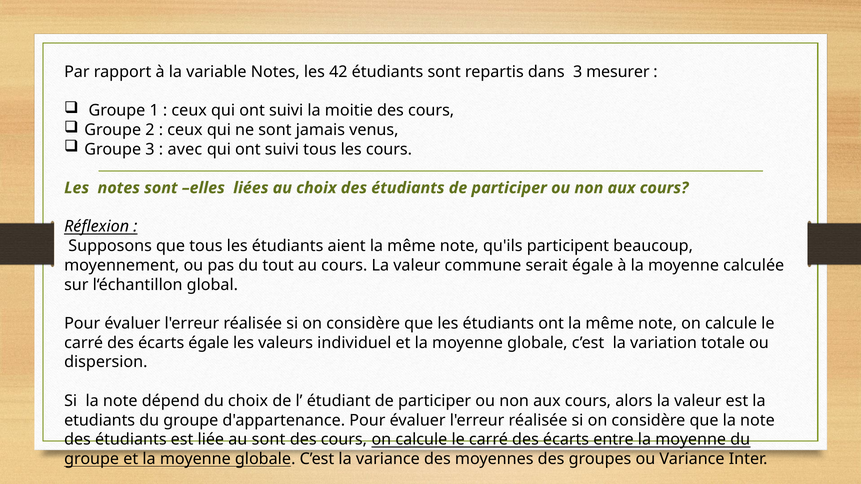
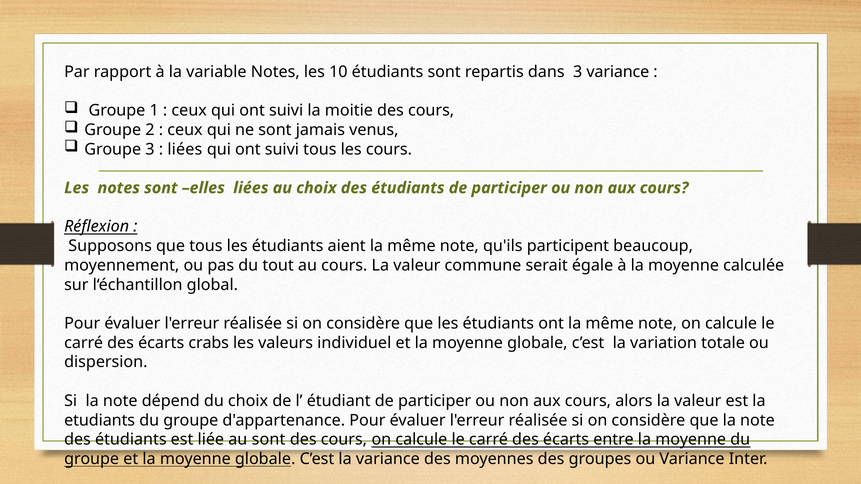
42: 42 -> 10 (338, 72)
3 mesurer: mesurer -> variance (618, 72)
avec: avec -> liées (185, 149)
écarts égale: égale -> crabs (209, 343)
